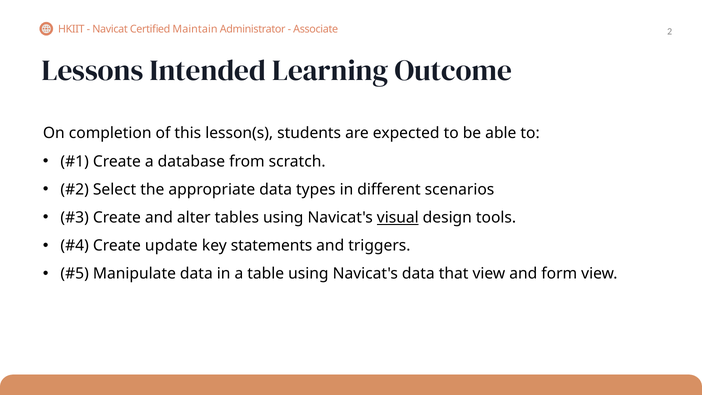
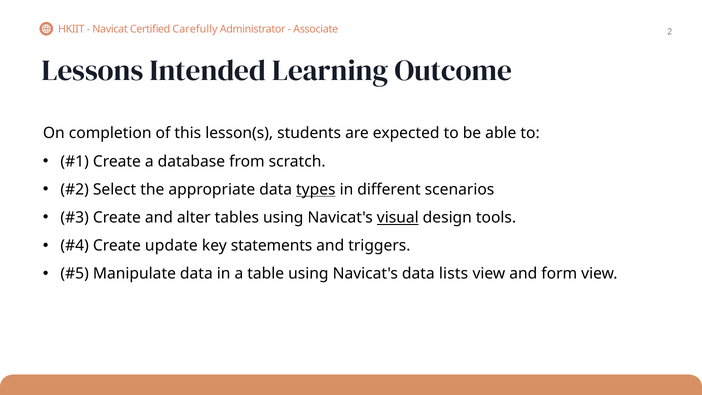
Maintain: Maintain -> Carefully (195, 29)
types underline: none -> present (316, 189)
that: that -> lists (454, 274)
